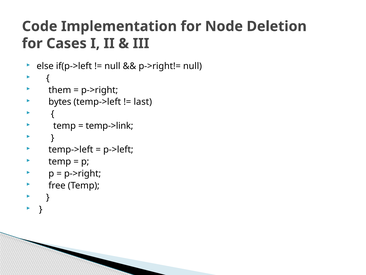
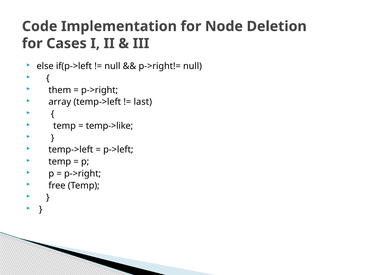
bytes: bytes -> array (60, 102)
temp->link: temp->link -> temp->like (109, 126)
